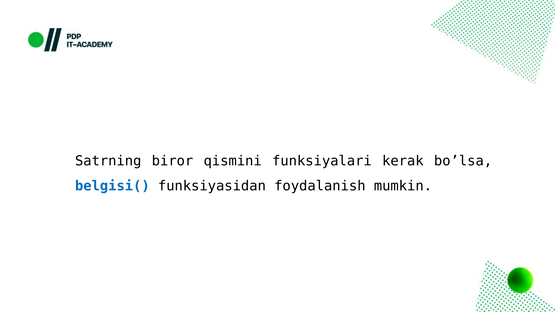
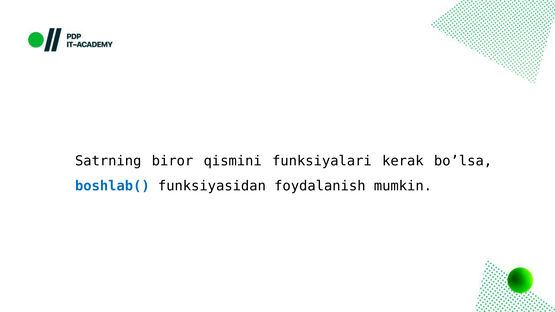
belgisi(: belgisi( -> boshlab( (112, 186)
